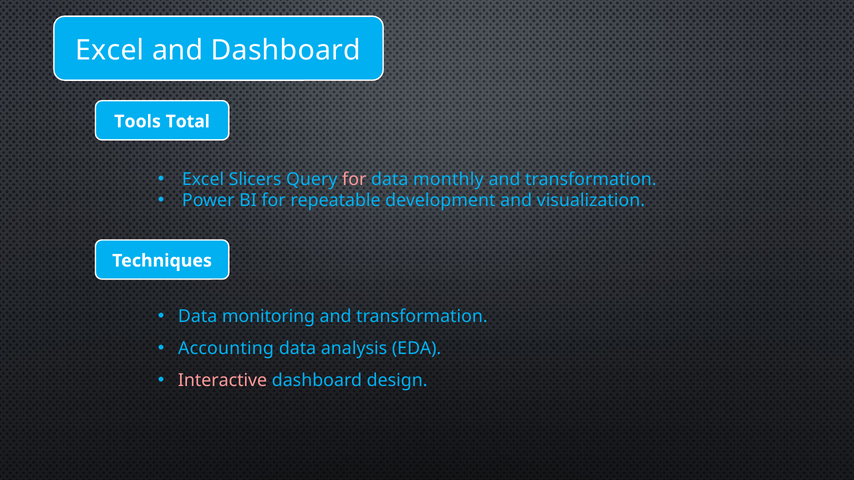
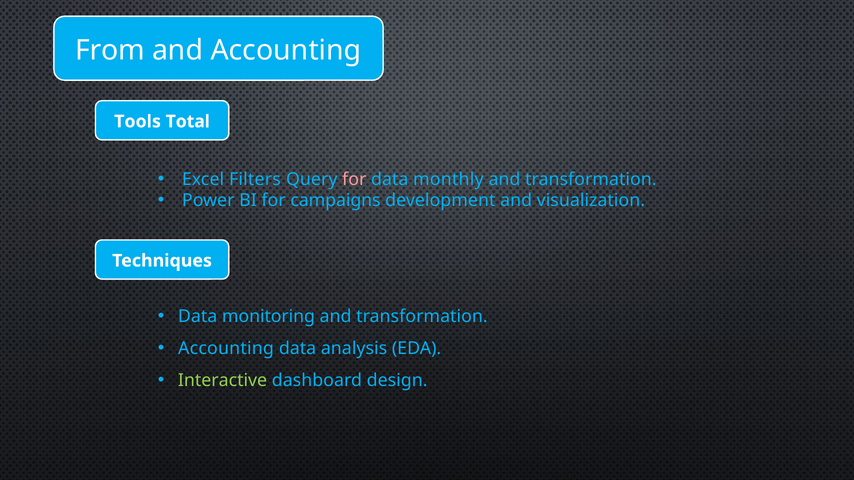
Excel: Excel -> From (110, 50)
and Dashboard: Dashboard -> Accounting (286, 50)
Slicers: Slicers -> Filters (255, 179)
repeatable: repeatable -> campaigns (336, 201)
Interactive colour: pink -> light green (223, 381)
